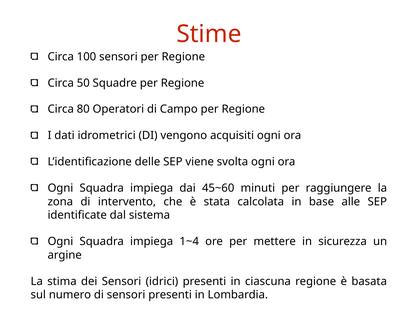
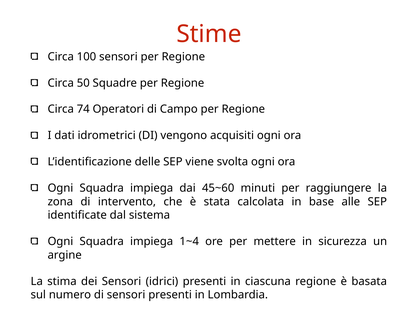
80: 80 -> 74 (83, 109)
